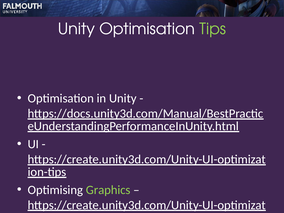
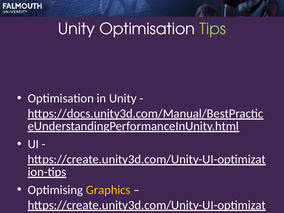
Graphics colour: light green -> yellow (108, 190)
